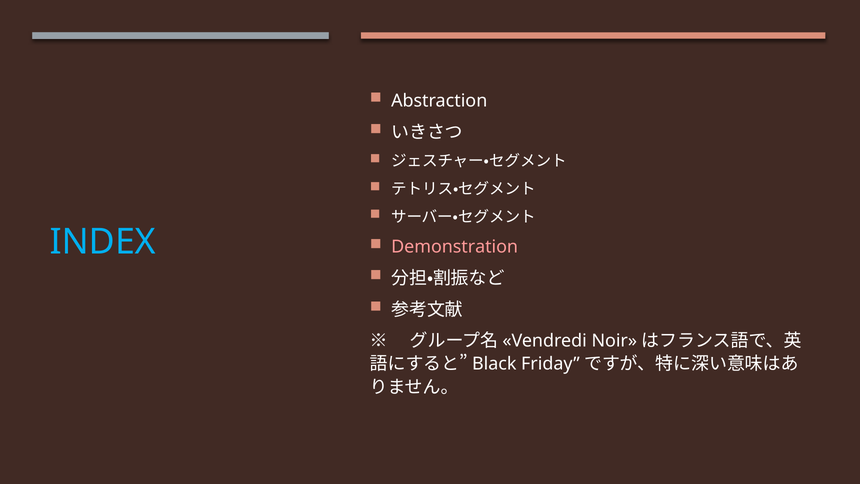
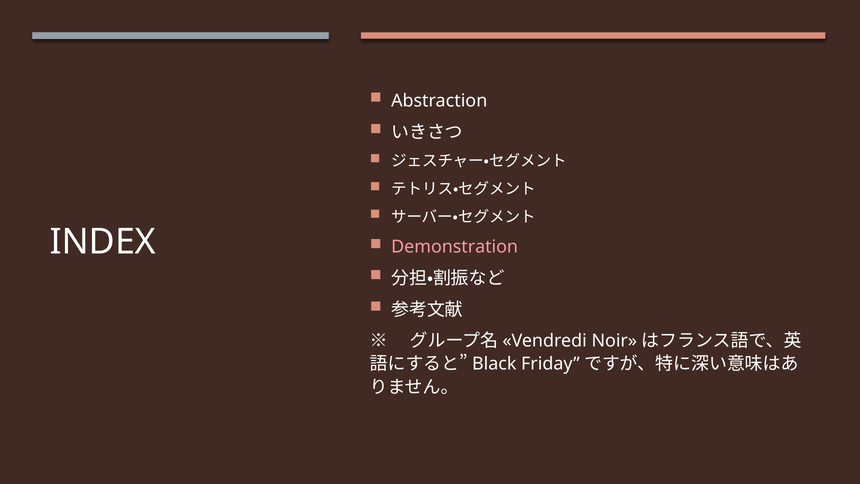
INDEX colour: light blue -> white (103, 242)
